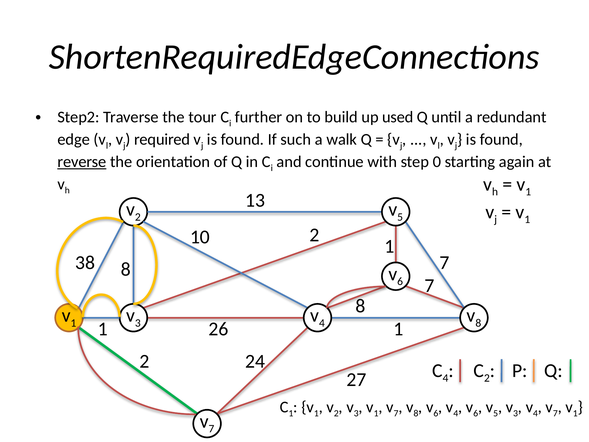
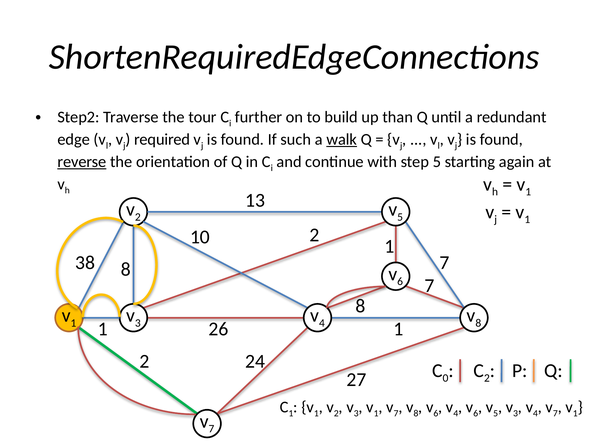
used: used -> than (398, 117)
walk underline: none -> present (342, 139)
step 0: 0 -> 5 (437, 162)
4: 4 -> 0 (446, 378)
